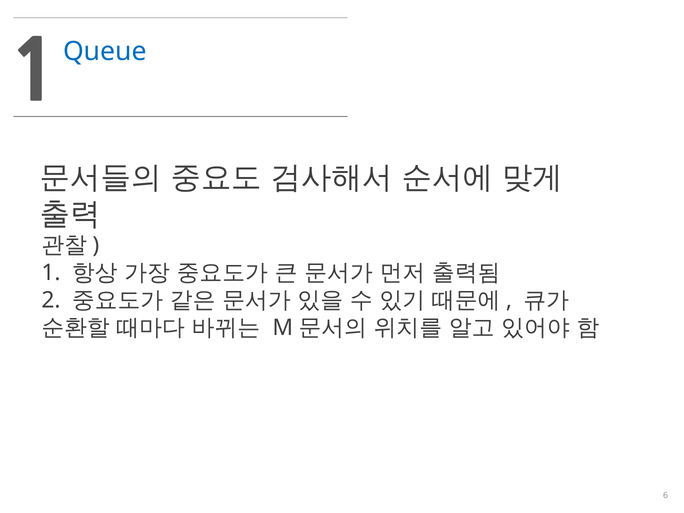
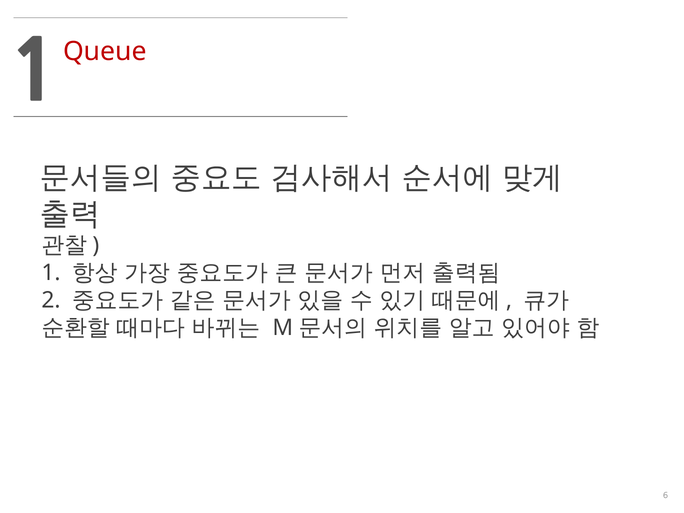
Queue colour: blue -> red (105, 51)
